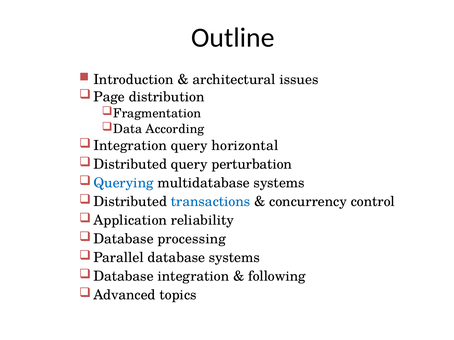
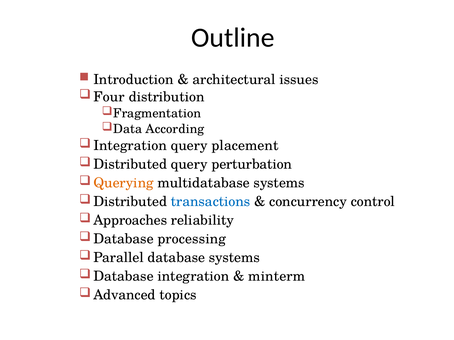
Page: Page -> Four (109, 97)
horizontal: horizontal -> placement (245, 146)
Querying colour: blue -> orange (124, 183)
Application: Application -> Approaches (130, 221)
following: following -> minterm (277, 277)
